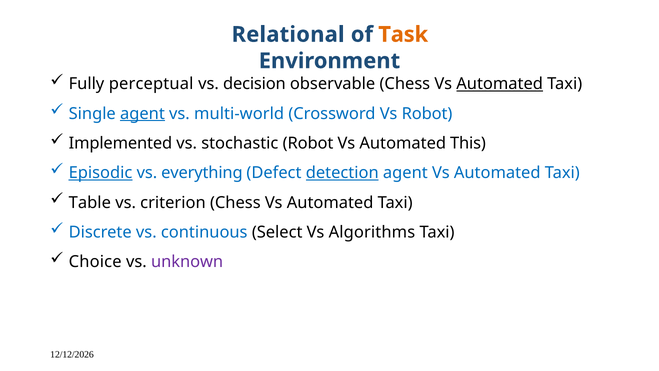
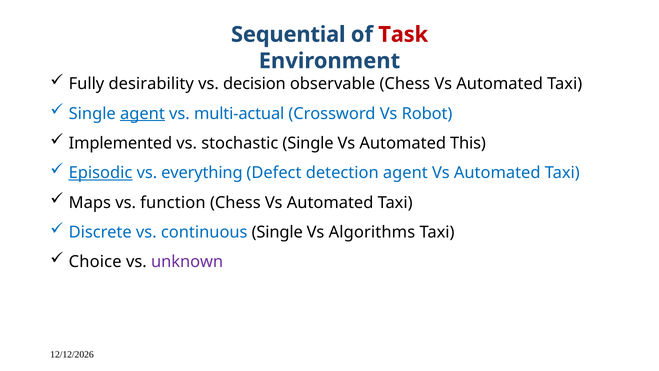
Relational: Relational -> Sequential (288, 35)
Task colour: orange -> red (403, 35)
perceptual: perceptual -> desirability (151, 84)
Automated underline: present -> none (500, 84)
multi-world: multi-world -> multi-actual (239, 114)
stochastic Robot: Robot -> Single (308, 143)
detection underline: present -> none (342, 173)
Table: Table -> Maps (90, 202)
criterion: criterion -> function (173, 202)
continuous Select: Select -> Single (277, 232)
